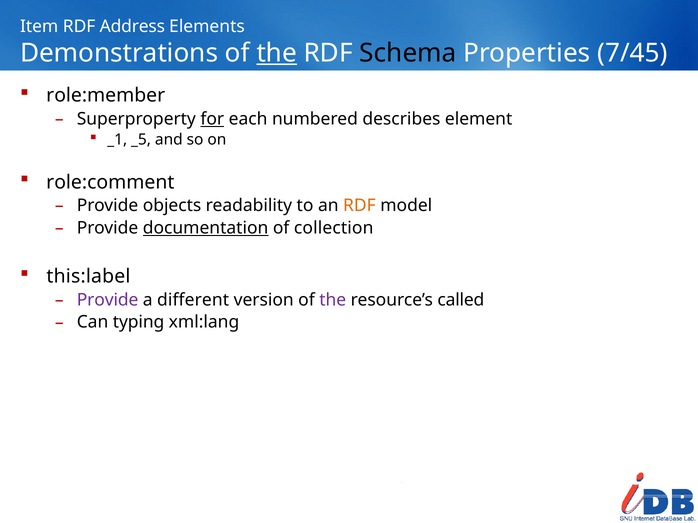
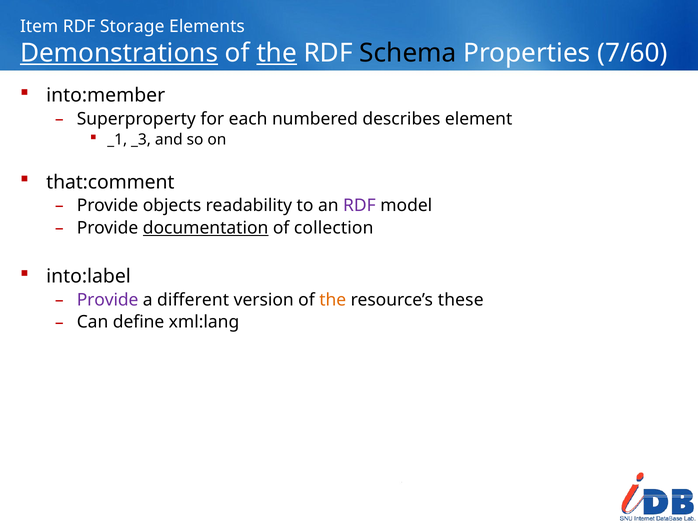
Address: Address -> Storage (132, 26)
Demonstrations underline: none -> present (119, 53)
7/45: 7/45 -> 7/60 (632, 53)
role:member: role:member -> into:member (106, 96)
for underline: present -> none (212, 119)
_5: _5 -> _3 (141, 140)
role:comment: role:comment -> that:comment (110, 182)
RDF colour: orange -> purple (359, 206)
this:label: this:label -> into:label (89, 277)
the colour: purple -> orange (333, 300)
called: called -> these (461, 300)
typing: typing -> define (139, 323)
